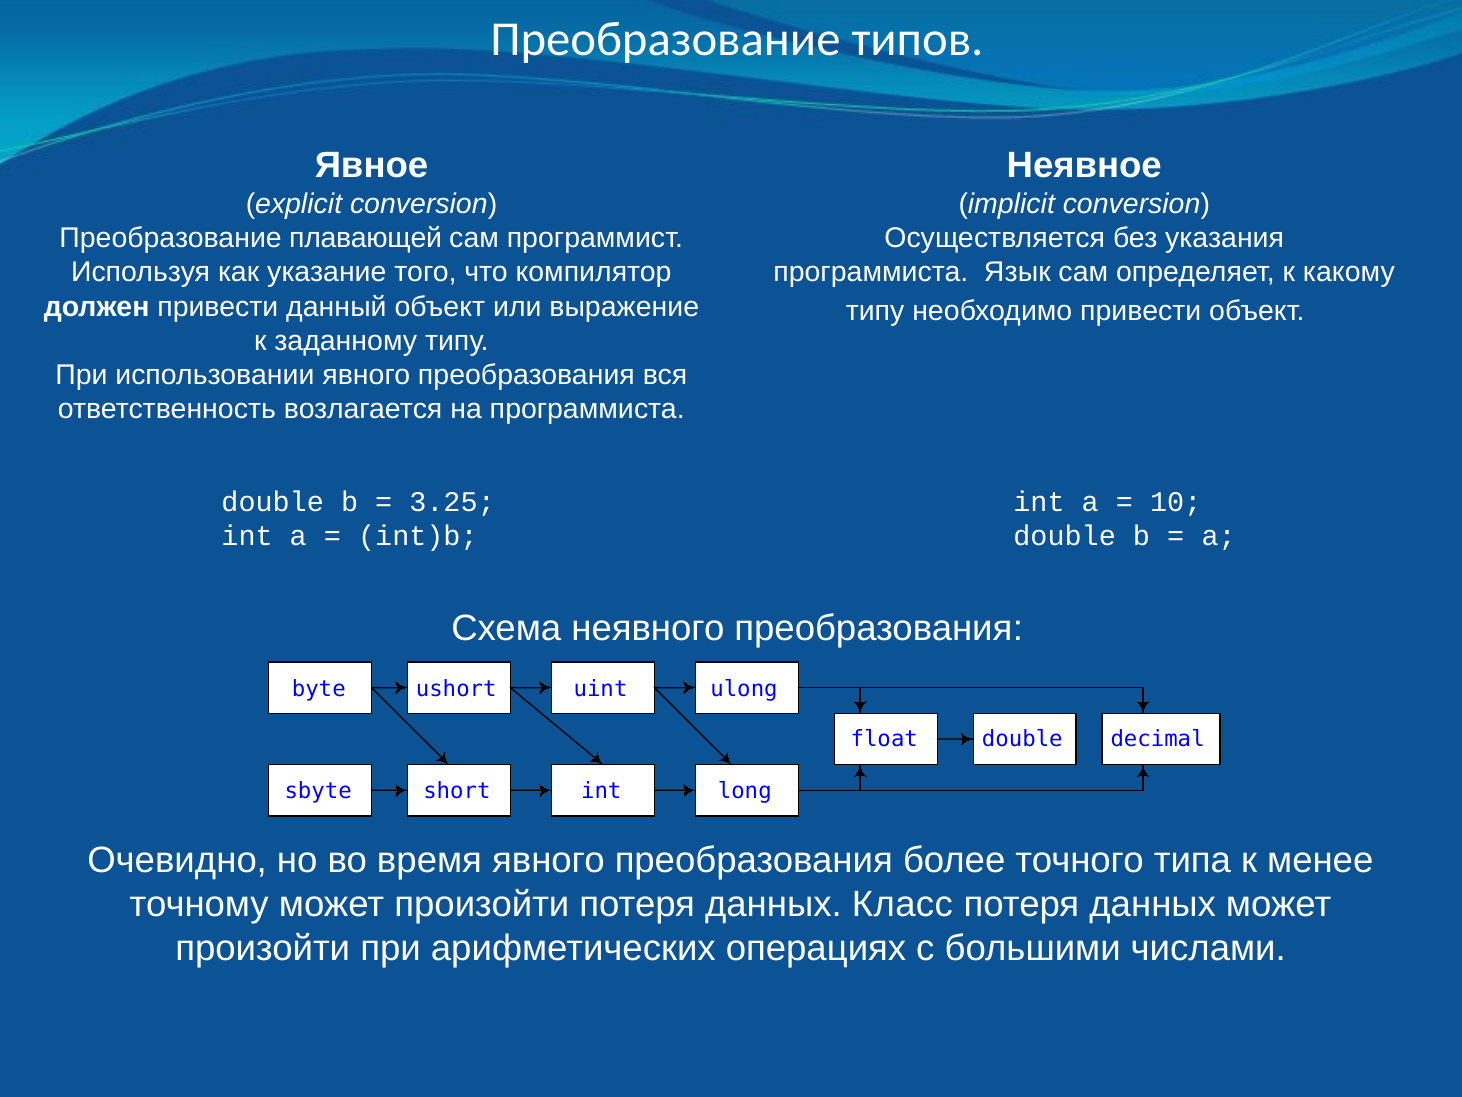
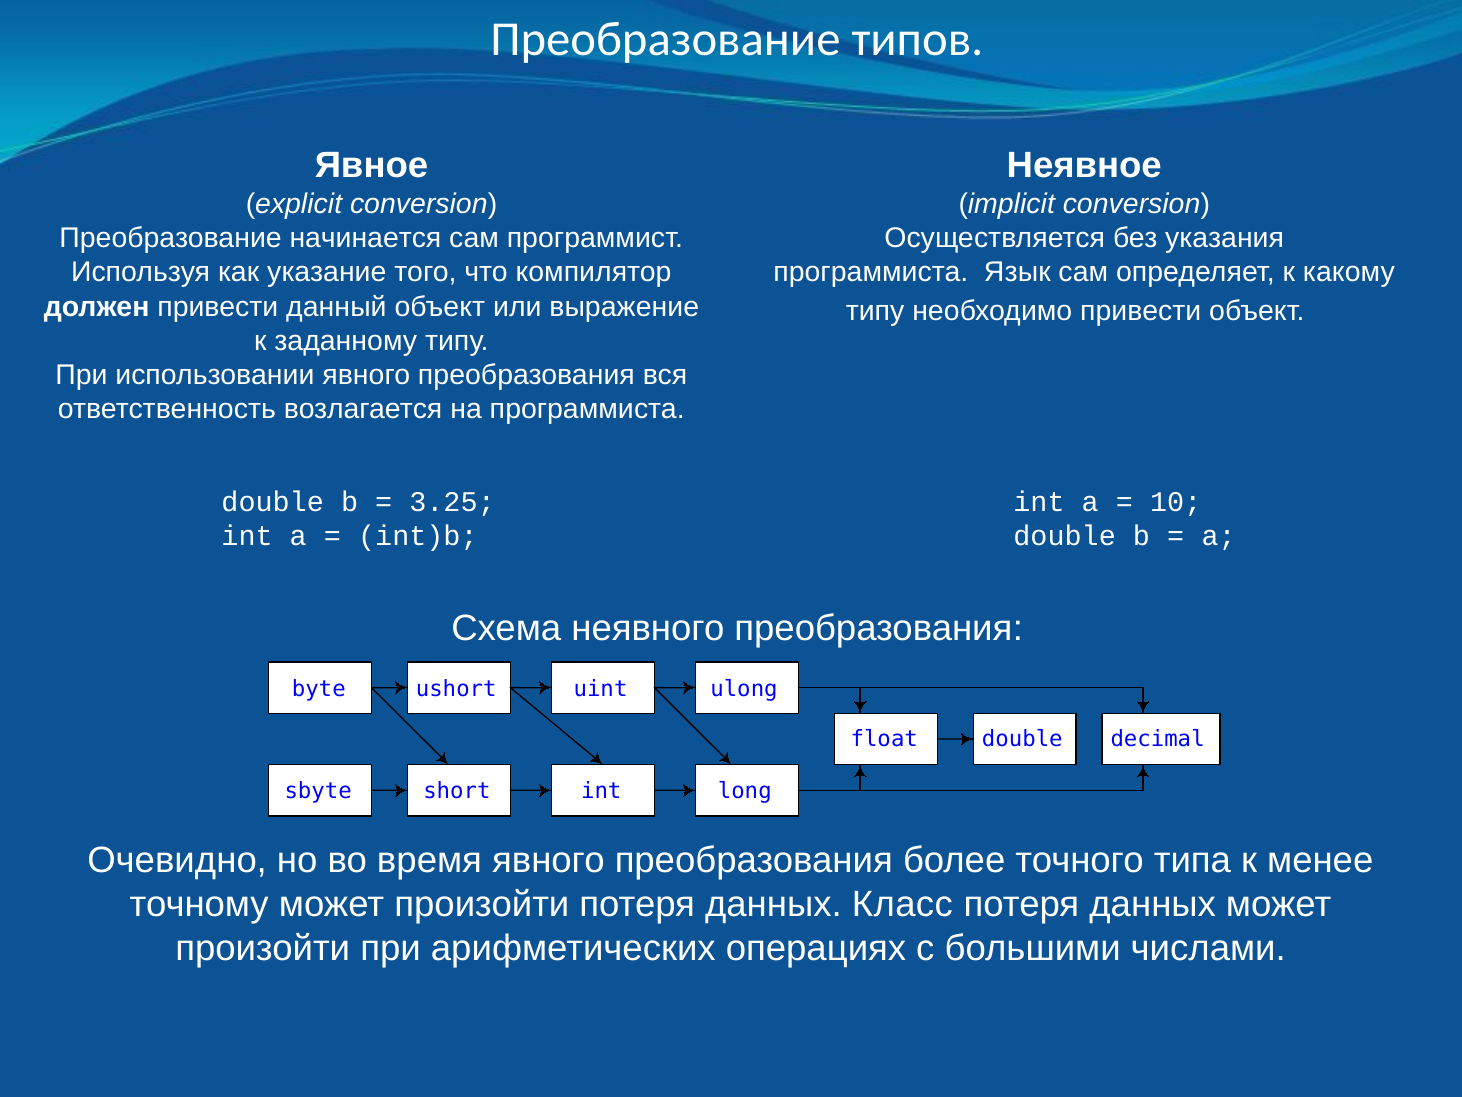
плавающей: плавающей -> начинается (365, 238)
